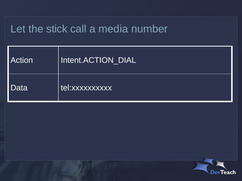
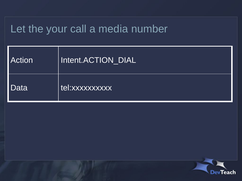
stick: stick -> your (57, 29)
